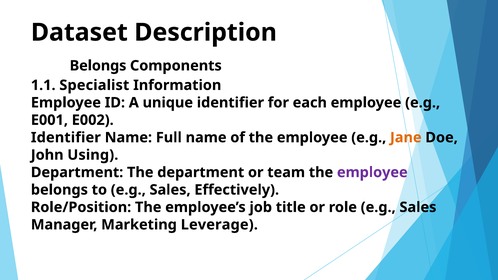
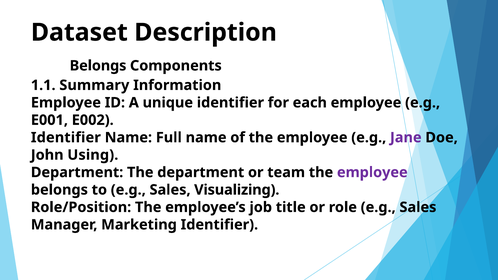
Specialist: Specialist -> Summary (94, 85)
Jane colour: orange -> purple (406, 138)
Effectively: Effectively -> Visualizing (237, 190)
Marketing Leverage: Leverage -> Identifier (219, 225)
